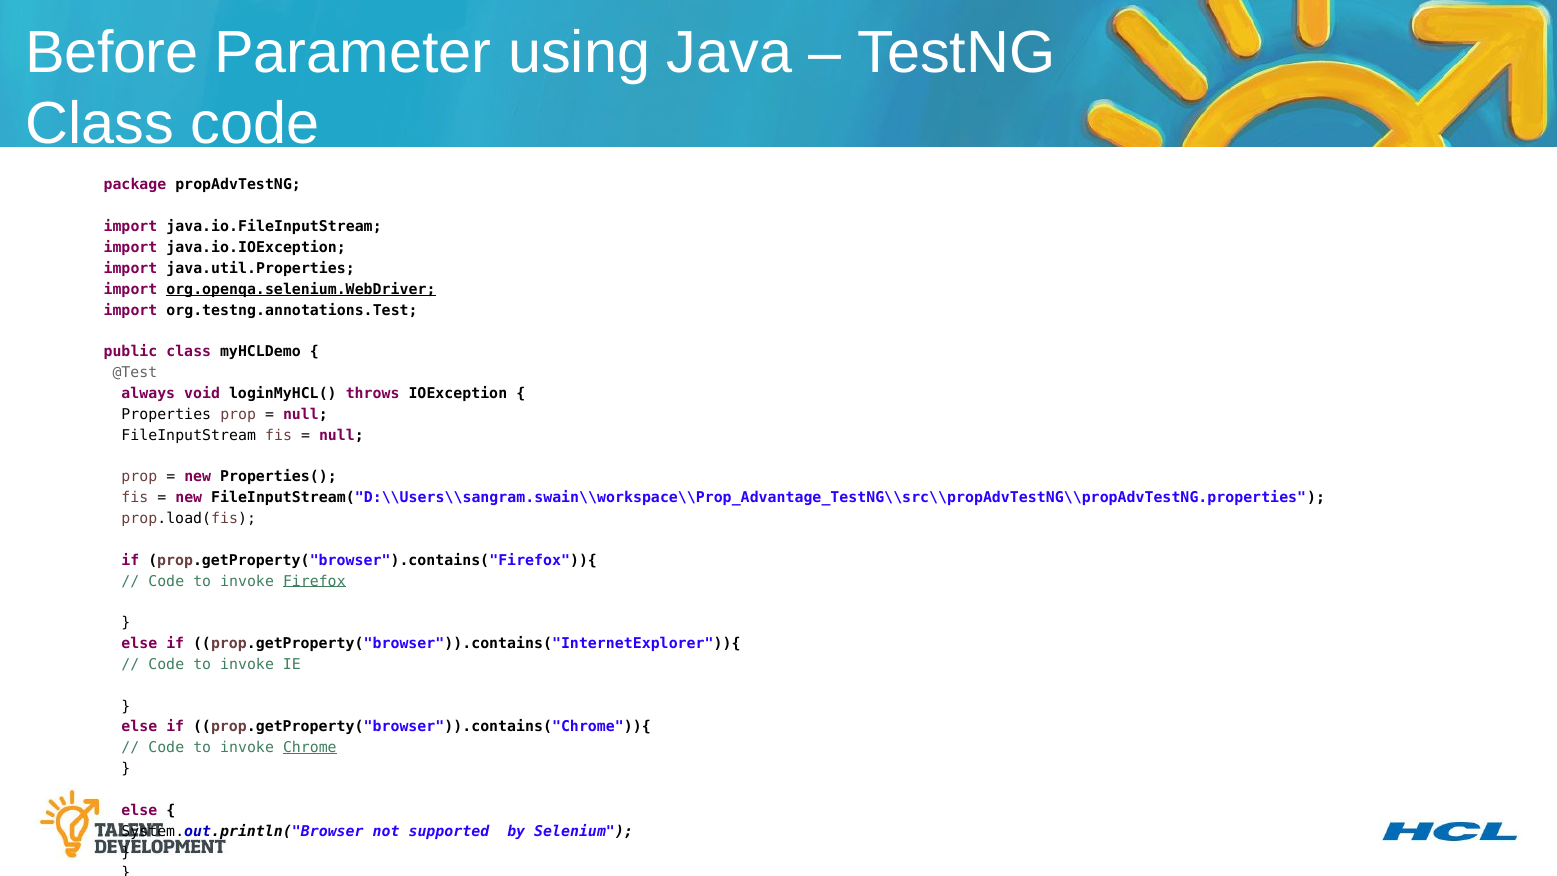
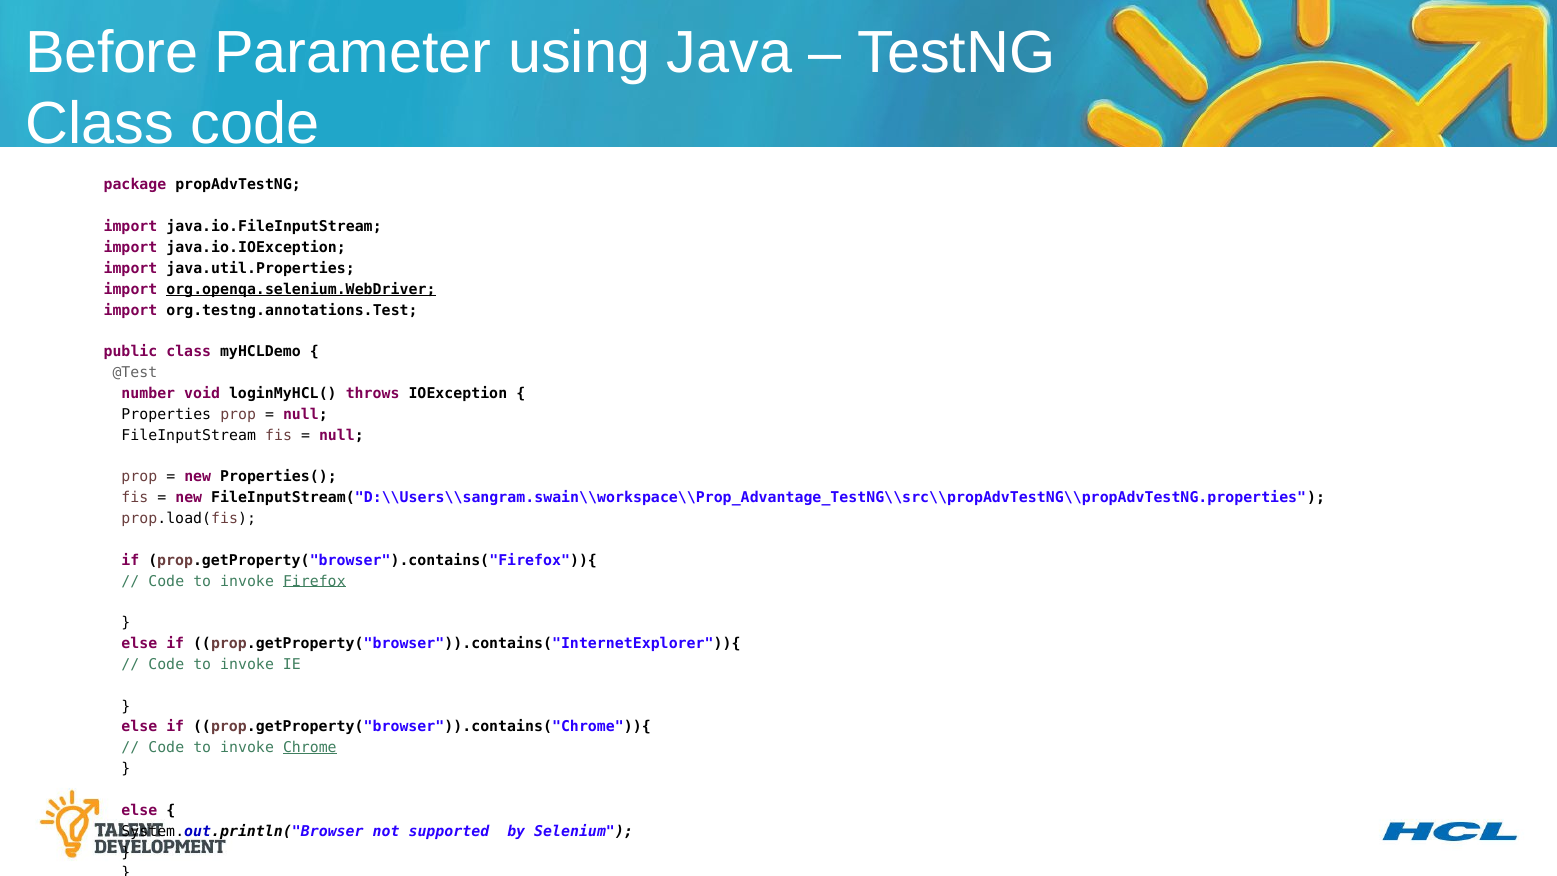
always: always -> number (148, 393)
